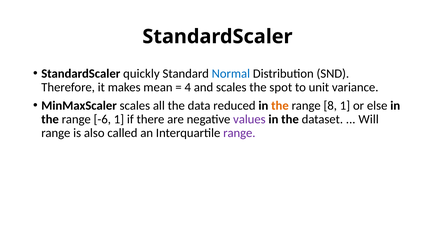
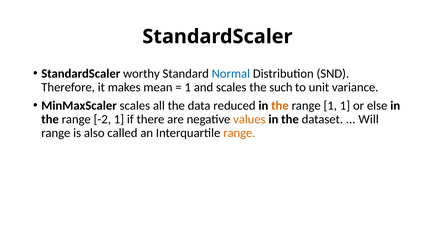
quickly: quickly -> worthy (141, 74)
4: 4 -> 1 (188, 87)
spot: spot -> such (281, 87)
range 8: 8 -> 1 (330, 105)
-6: -6 -> -2 (102, 119)
values colour: purple -> orange (249, 119)
range colour: purple -> orange (239, 133)
